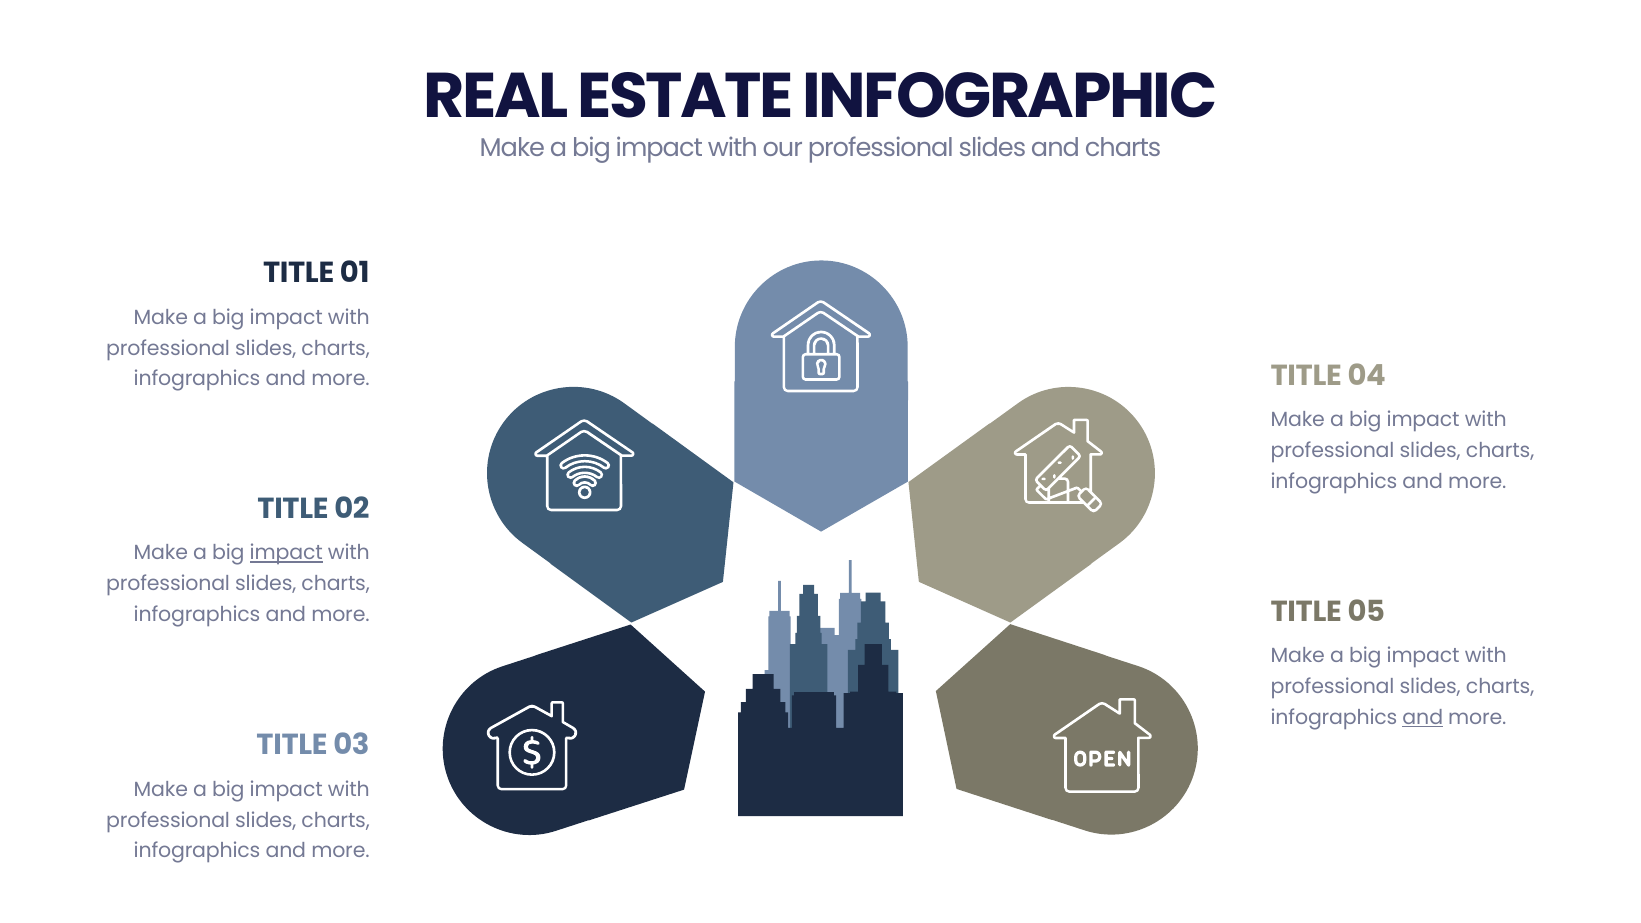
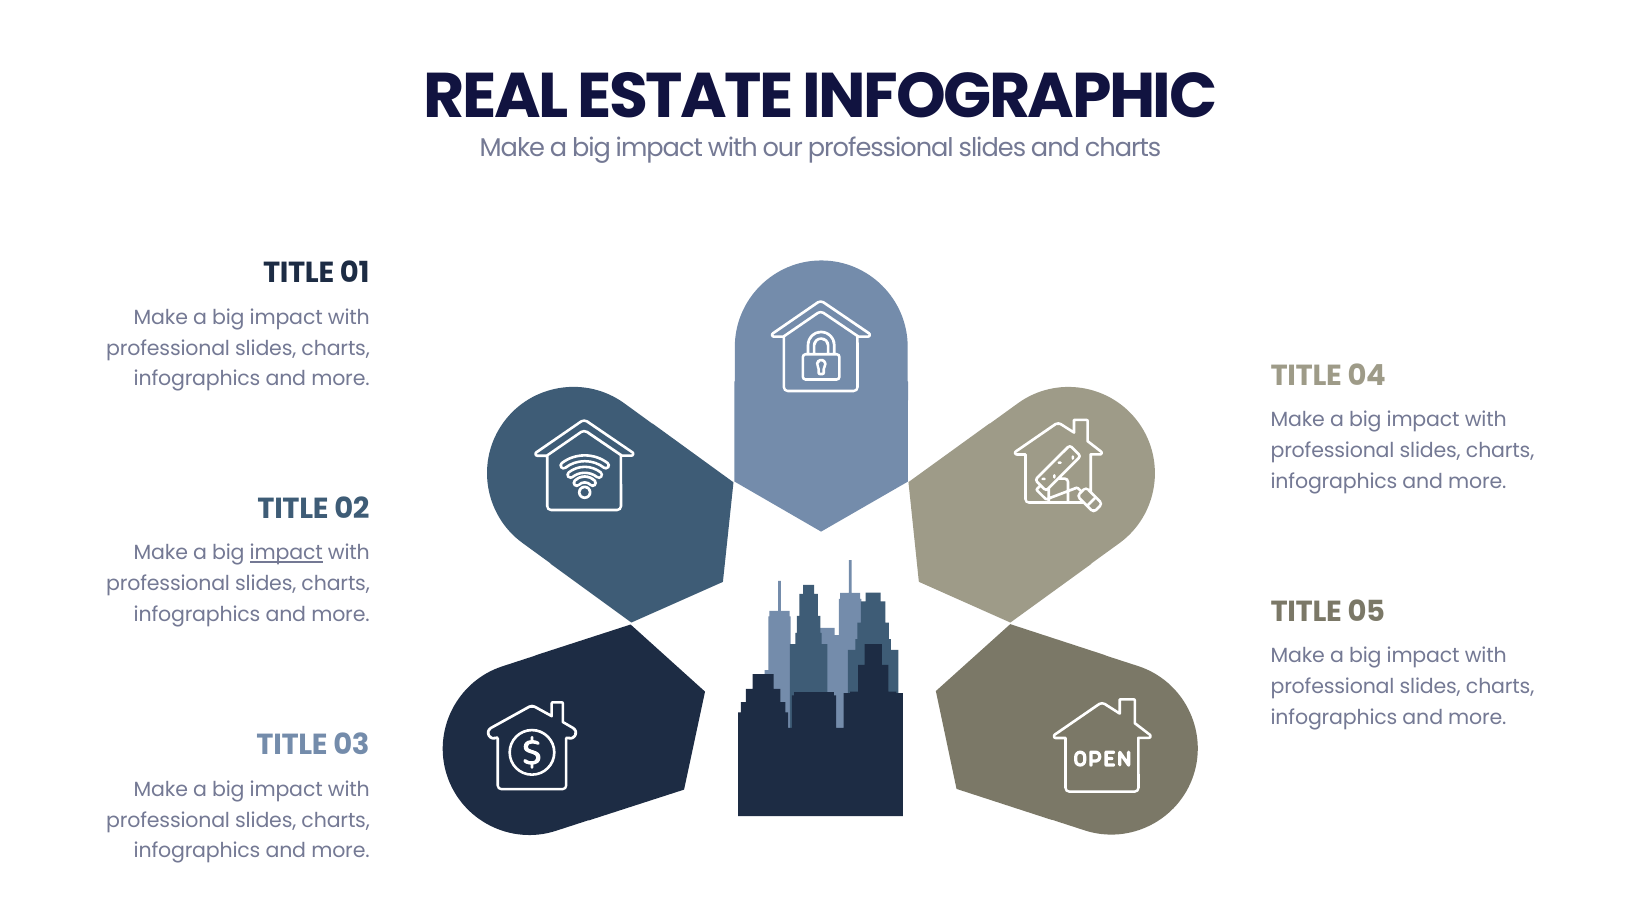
and underline: present -> none (1423, 718)
